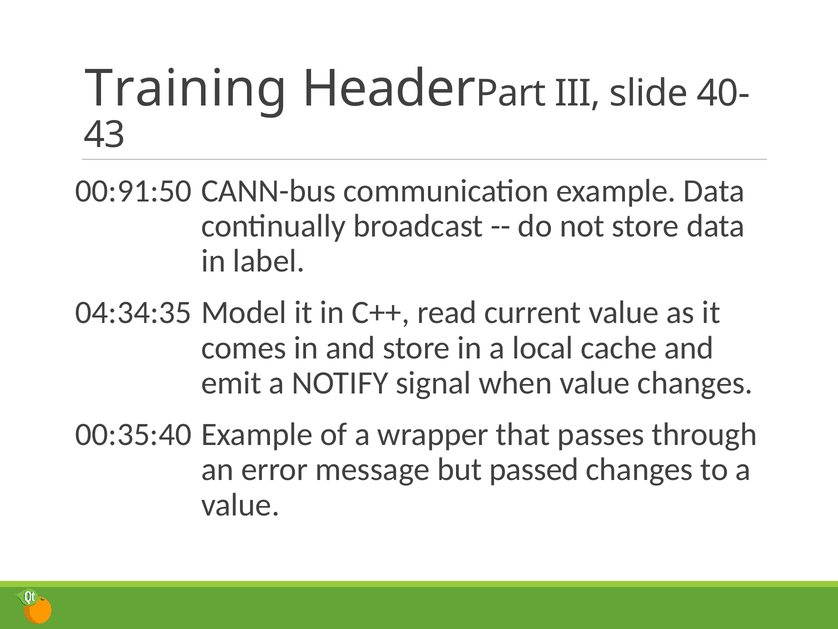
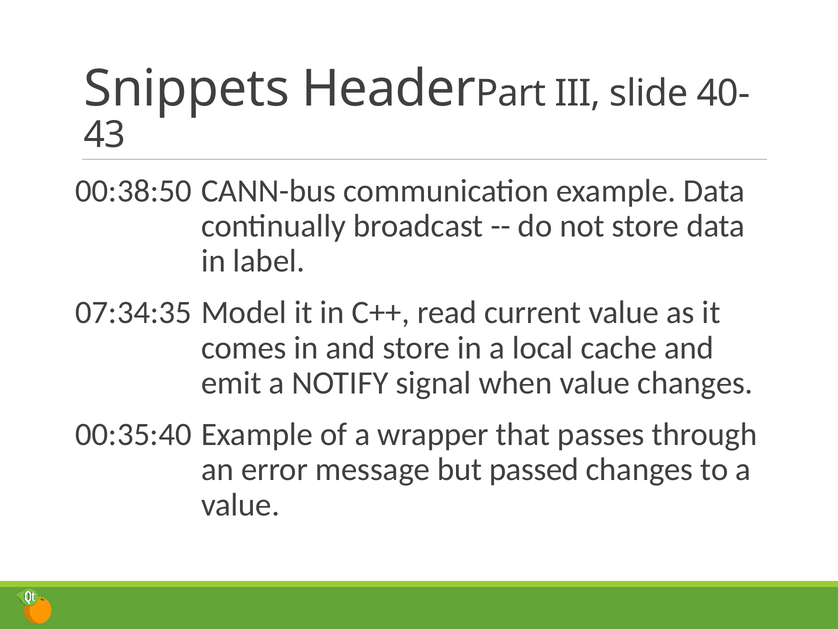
Training: Training -> Snippets (187, 89)
00:91:50: 00:91:50 -> 00:38:50 (134, 191)
04:34:35: 04:34:35 -> 07:34:35 (134, 312)
